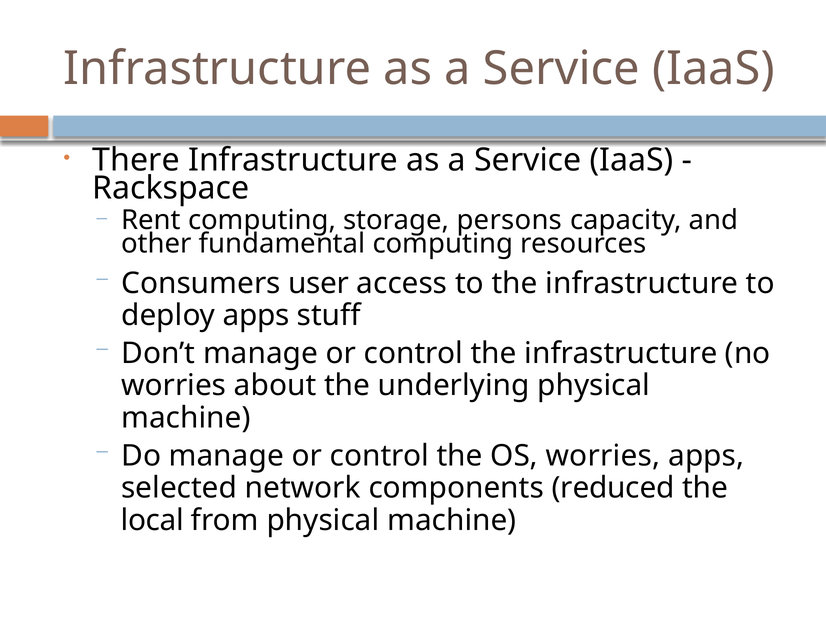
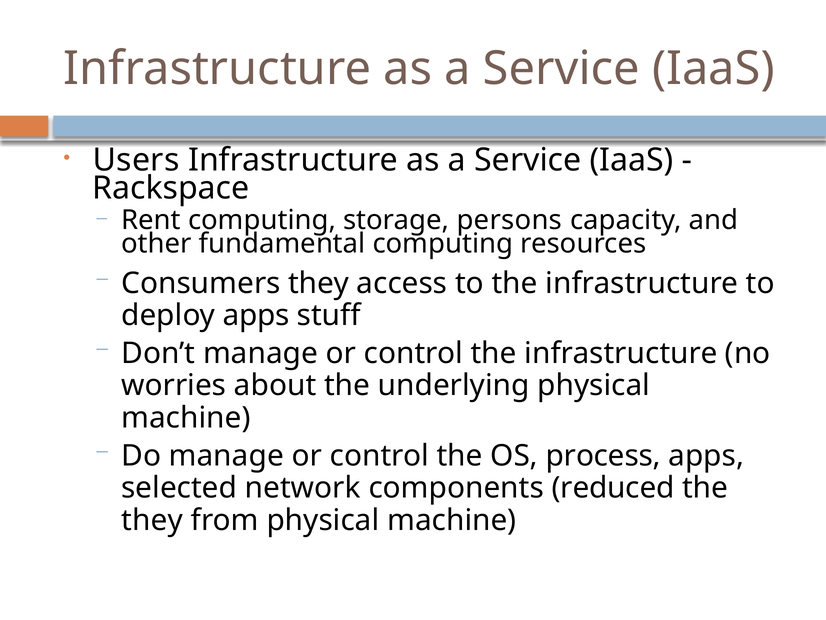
There: There -> Users (136, 160)
Consumers user: user -> they (319, 283)
OS worries: worries -> process (603, 455)
local: local -> they (152, 520)
